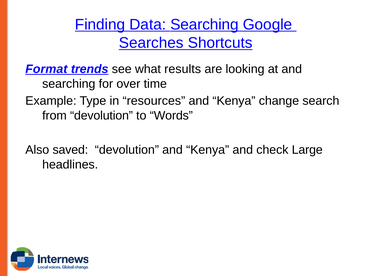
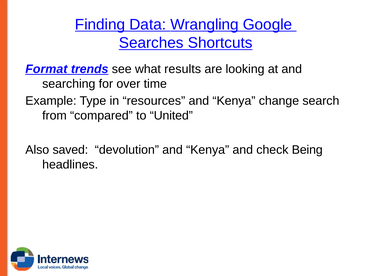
Data Searching: Searching -> Wrangling (204, 24)
from devolution: devolution -> compared (101, 116)
Words: Words -> United (171, 116)
Large: Large -> Being (307, 150)
